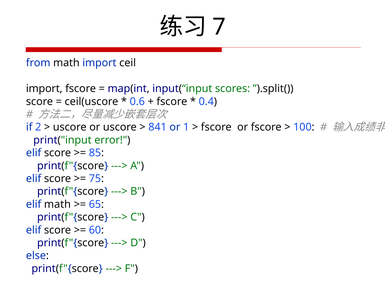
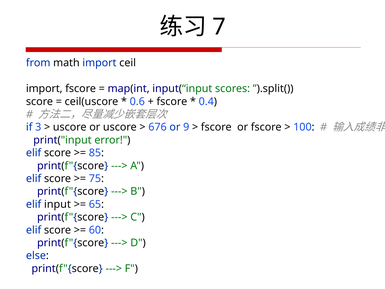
2: 2 -> 3 (38, 127)
841: 841 -> 676 (158, 127)
1: 1 -> 9 (186, 127)
elif math: math -> input (57, 204)
